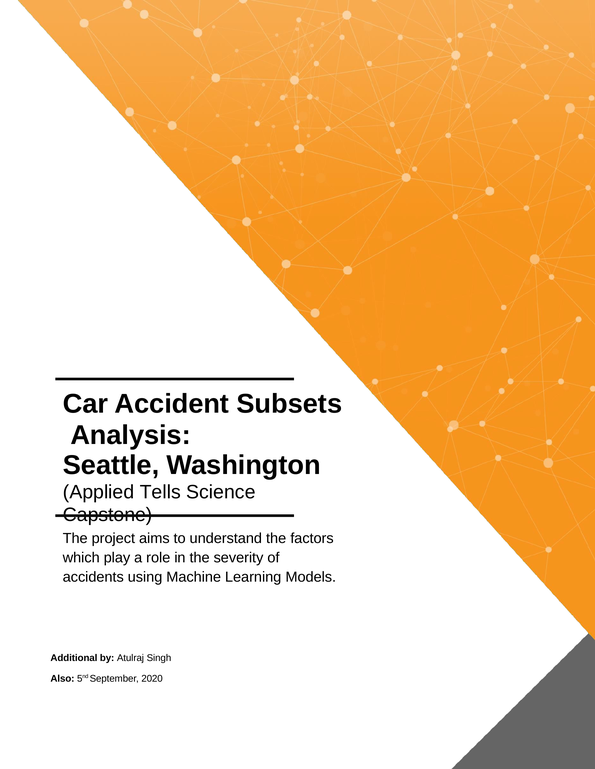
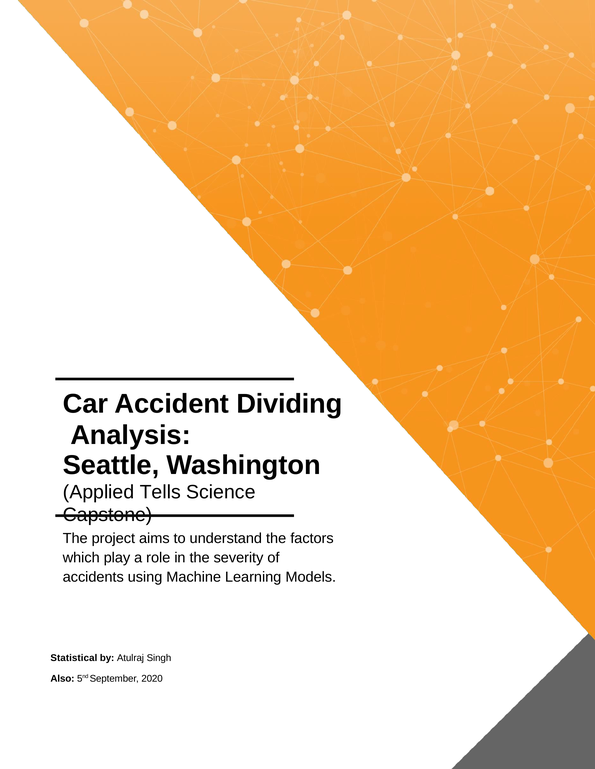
Subsets: Subsets -> Dividing (289, 405)
Additional: Additional -> Statistical (74, 659)
